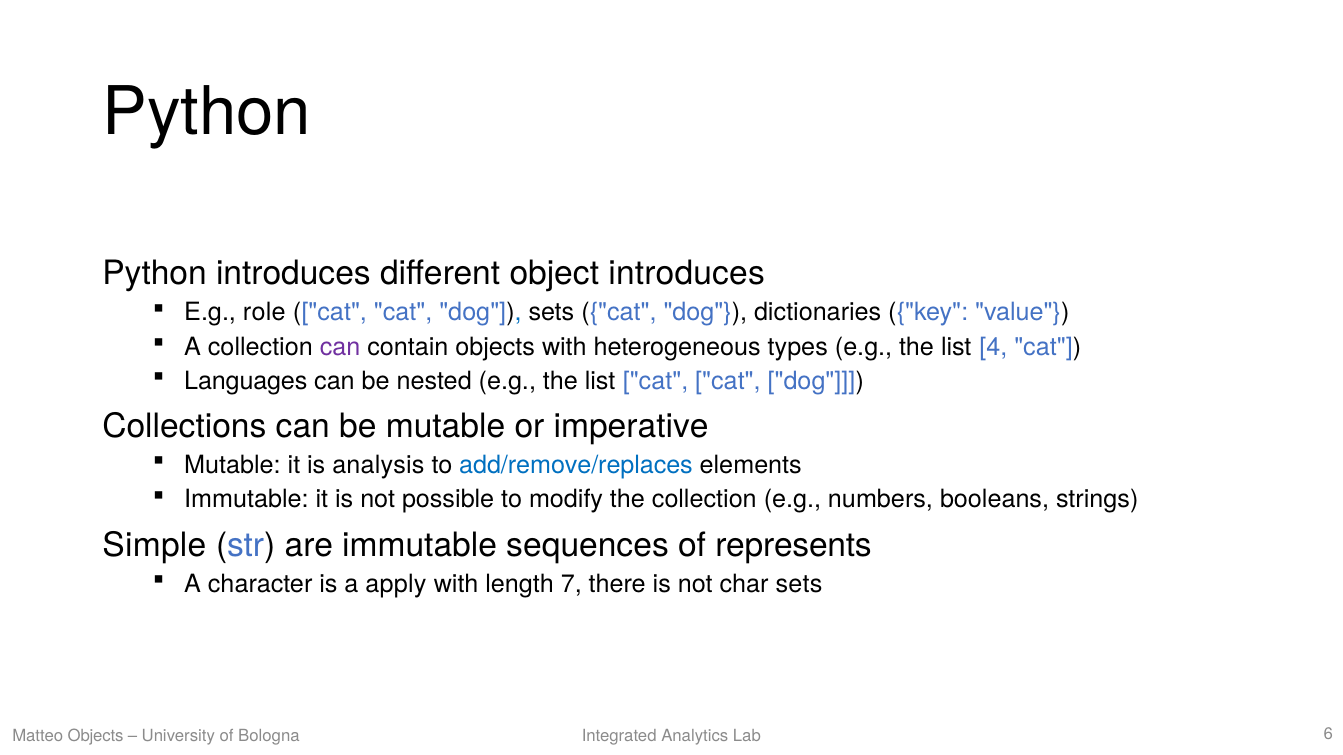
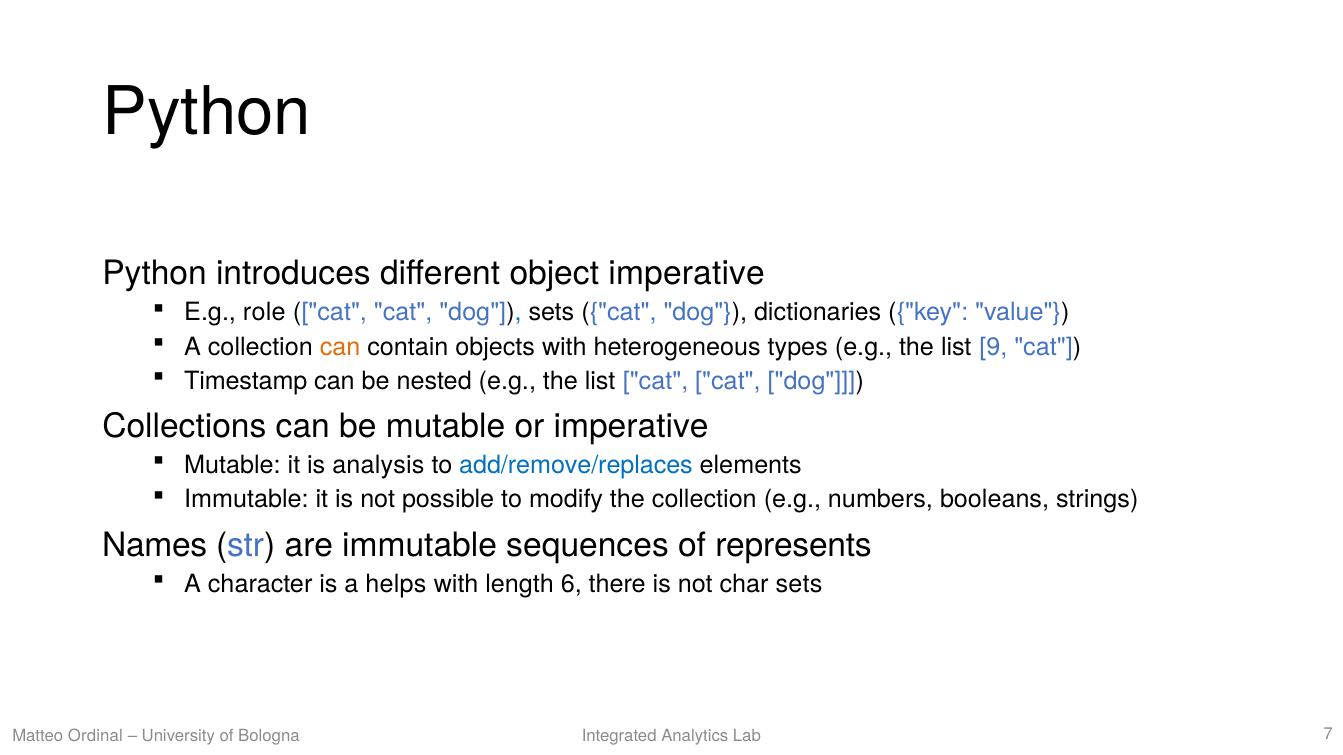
object introduces: introduces -> imperative (687, 274)
can colour: purple -> orange (340, 347)
4: 4 -> 9 (993, 347)
Languages: Languages -> Timestamp (246, 381)
Simple: Simple -> Names (155, 545)
apply: apply -> helps (396, 584)
7: 7 -> 6 (571, 584)
Matteo Objects: Objects -> Ordinal (95, 736)
6: 6 -> 7 (1328, 735)
